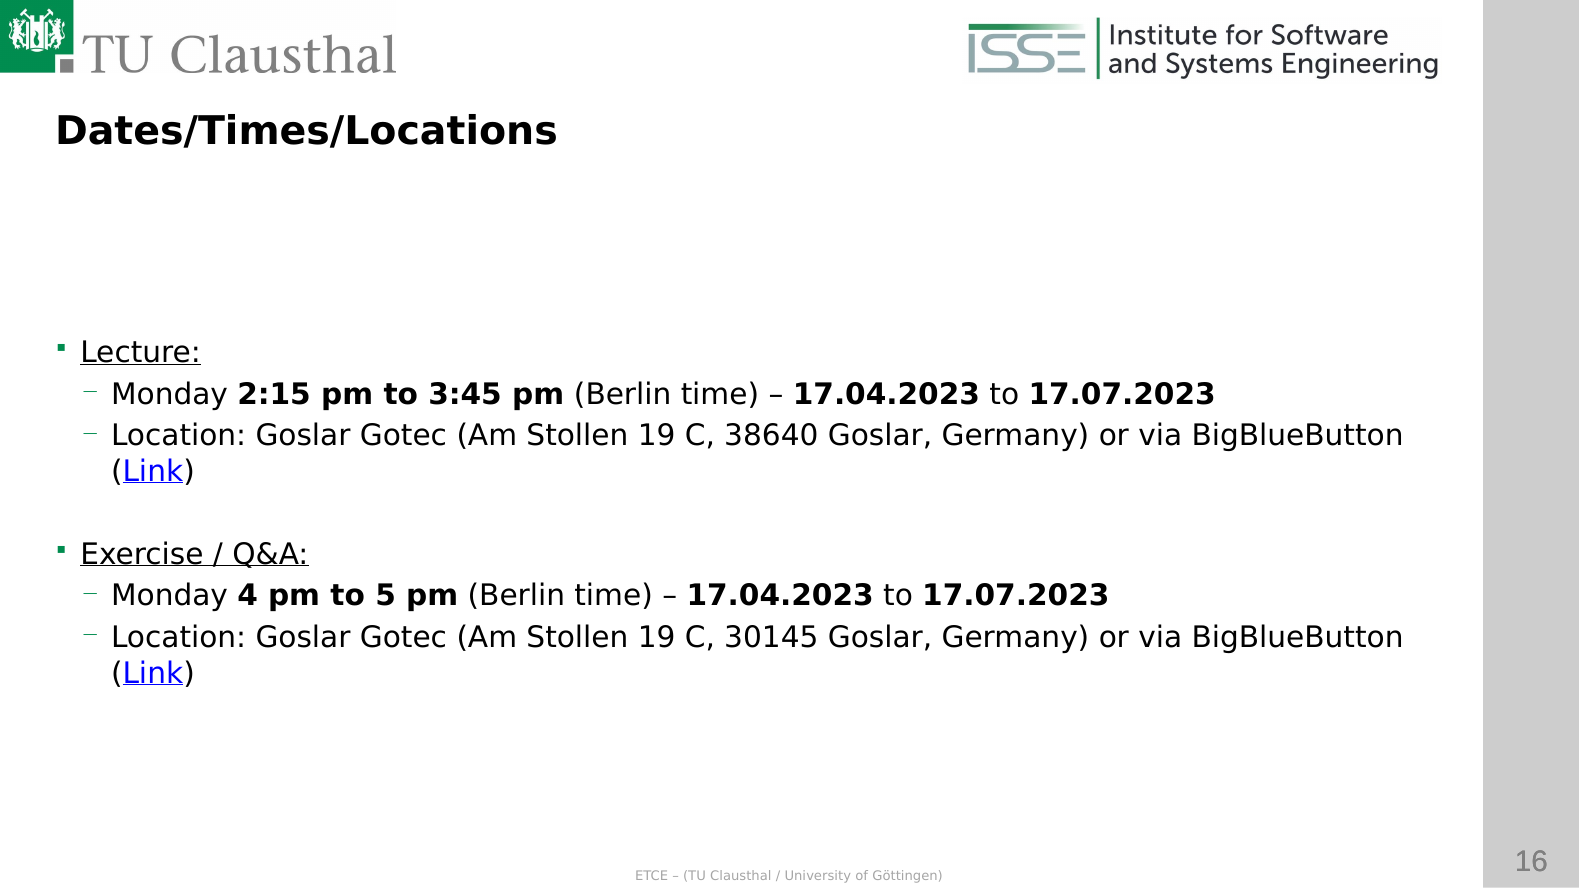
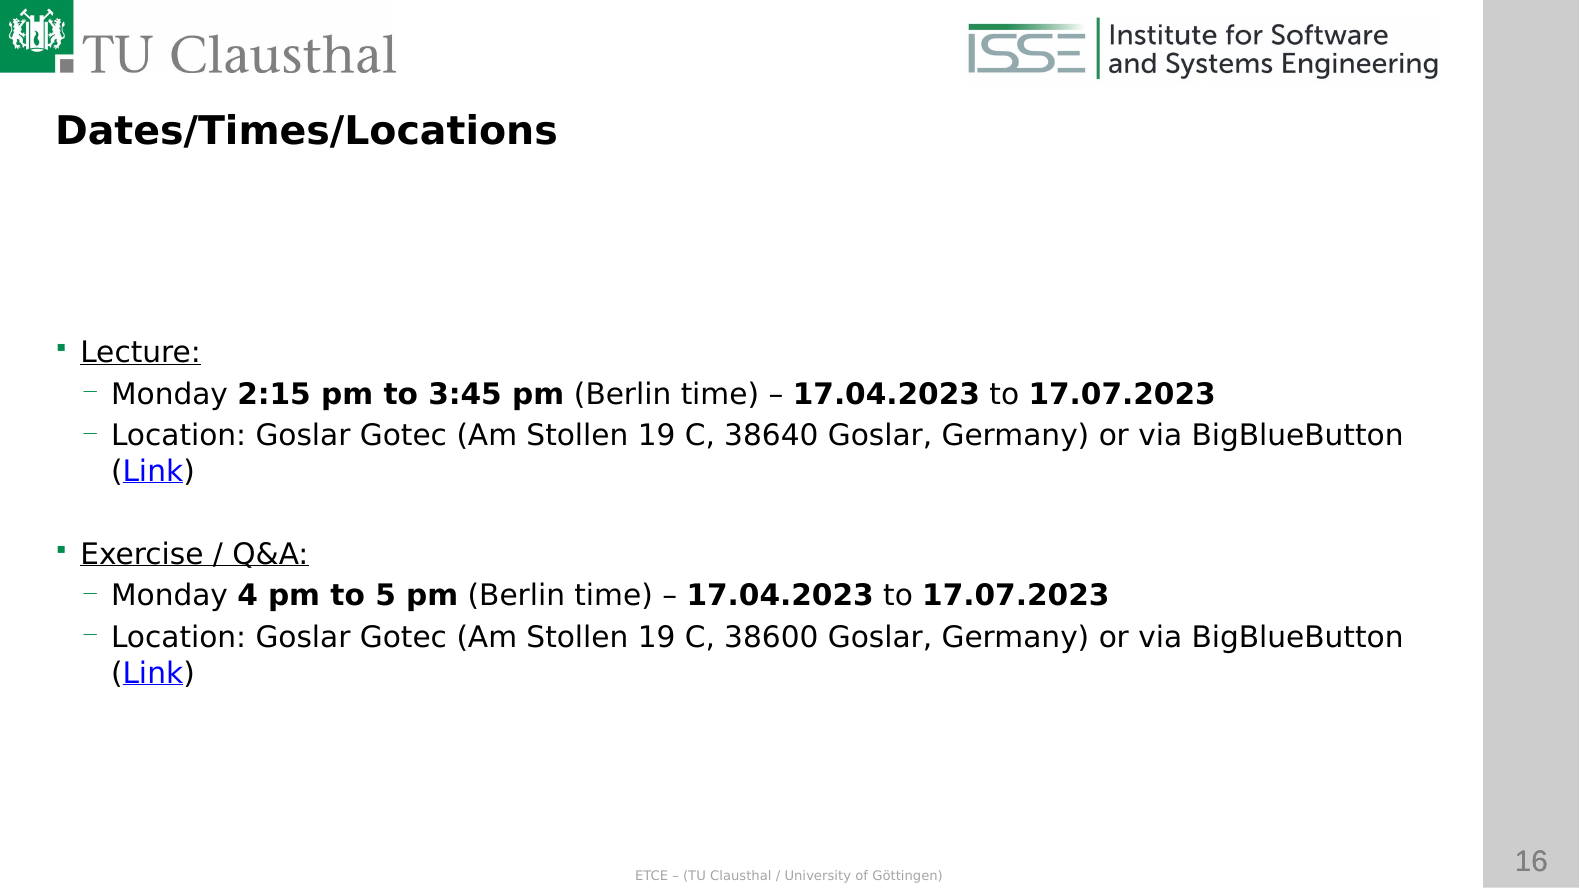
30145: 30145 -> 38600 (771, 637)
